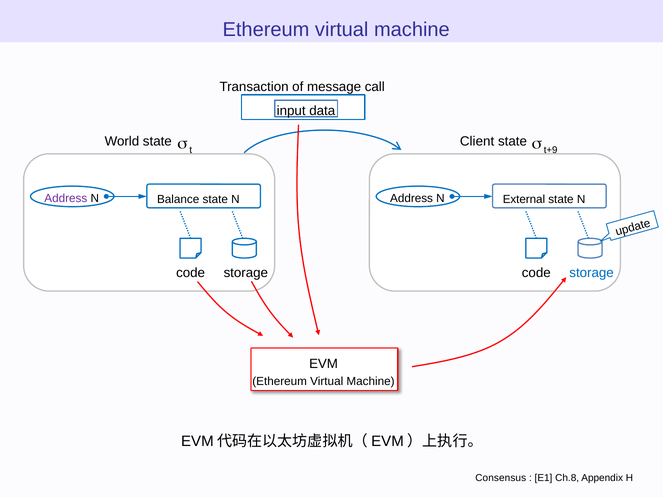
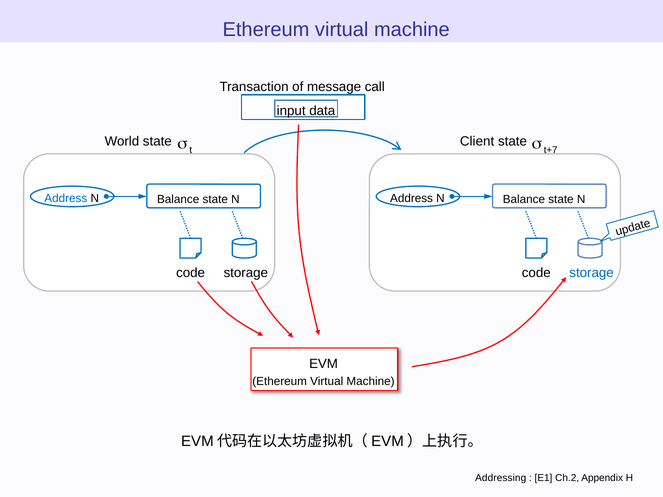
t+9: t+9 -> t+7 (551, 150)
Address colour: purple -> blue (66, 198)
External: External -> Balance (524, 199)
Consensus: Consensus -> Addressing (501, 478)
Ch.8: Ch.8 -> Ch.2 (567, 478)
